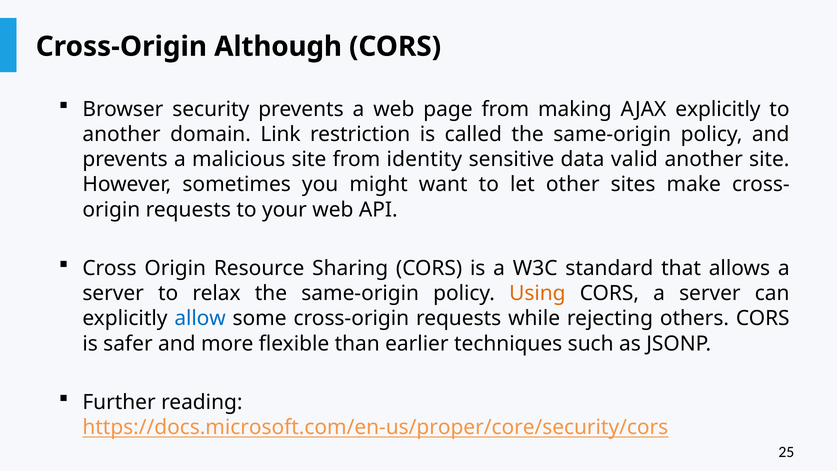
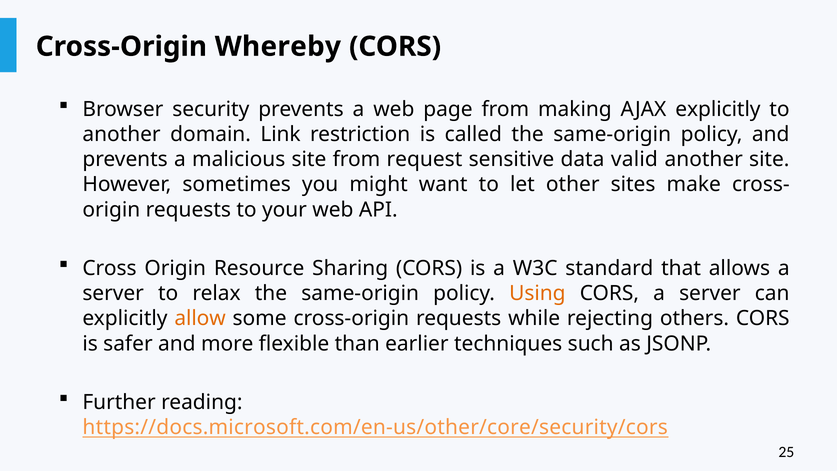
Although: Although -> Whereby (278, 47)
identity: identity -> request (424, 159)
allow colour: blue -> orange (200, 318)
https://docs.microsoft.com/en-us/proper/core/security/cors: https://docs.microsoft.com/en-us/proper/core/security/cors -> https://docs.microsoft.com/en-us/other/core/security/cors (375, 427)
